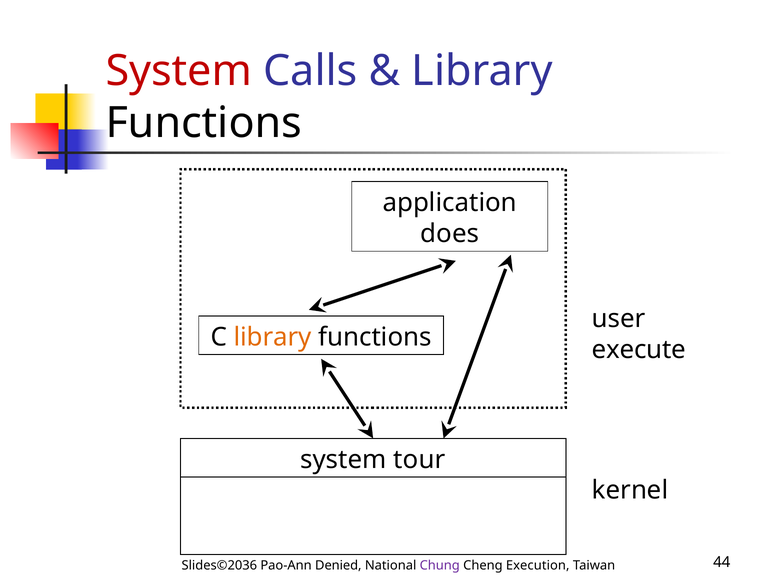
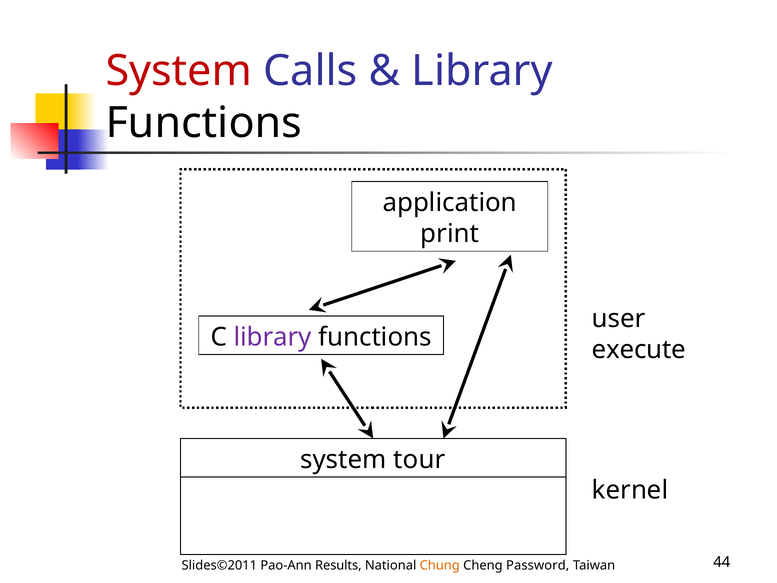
does: does -> print (450, 234)
library colour: orange -> purple (273, 337)
Slides©2036: Slides©2036 -> Slides©2011 (219, 565)
Denied: Denied -> Results (338, 565)
Chung colour: purple -> orange (440, 565)
Execution: Execution -> Password (538, 565)
